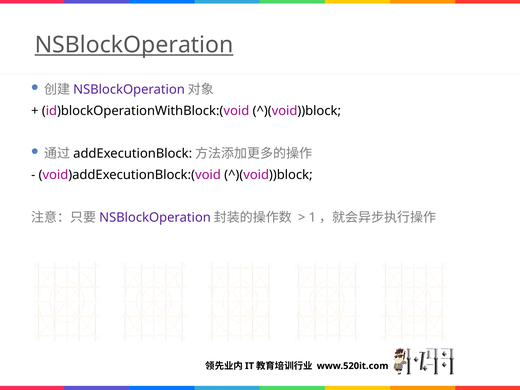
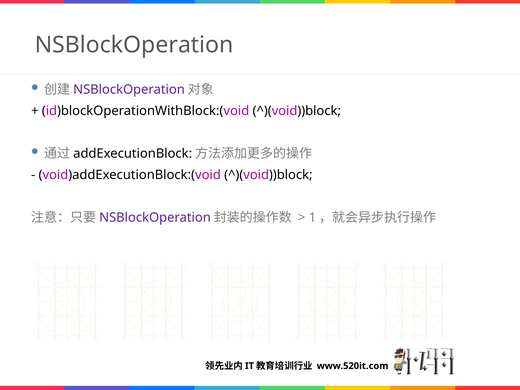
NSBlockOperation underline: present -> none (134, 45)
